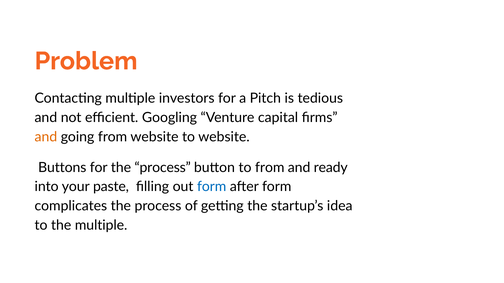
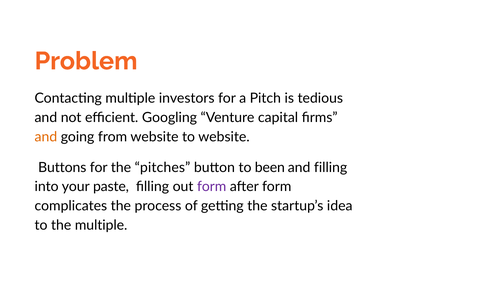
for the process: process -> pitches (163, 168)
to from: from -> been (270, 168)
and ready: ready -> filling (331, 168)
form colour: blue -> purple (212, 187)
